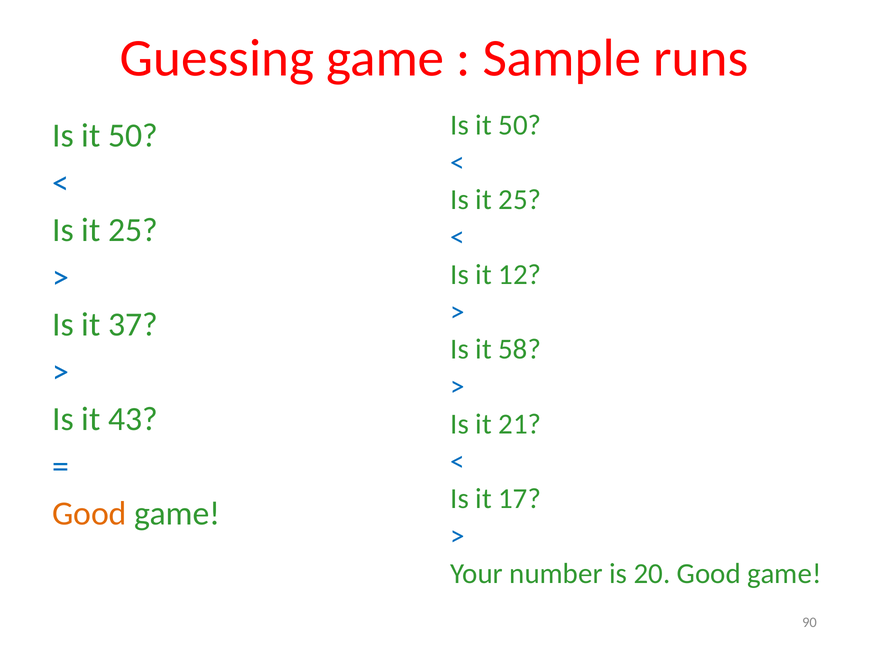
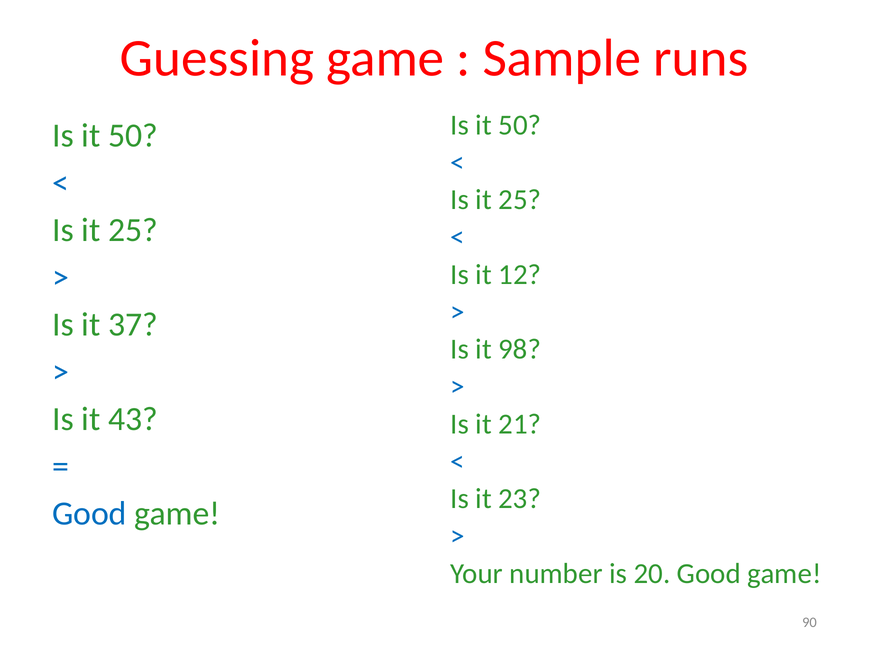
58: 58 -> 98 (520, 349)
17: 17 -> 23 (520, 499)
Good colour: orange -> blue (89, 514)
